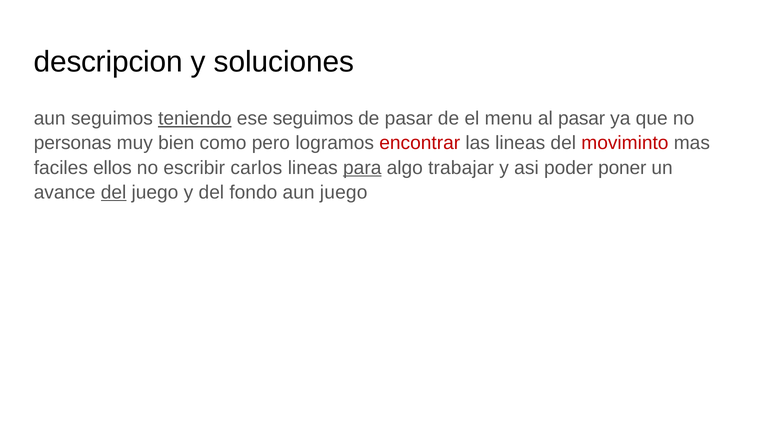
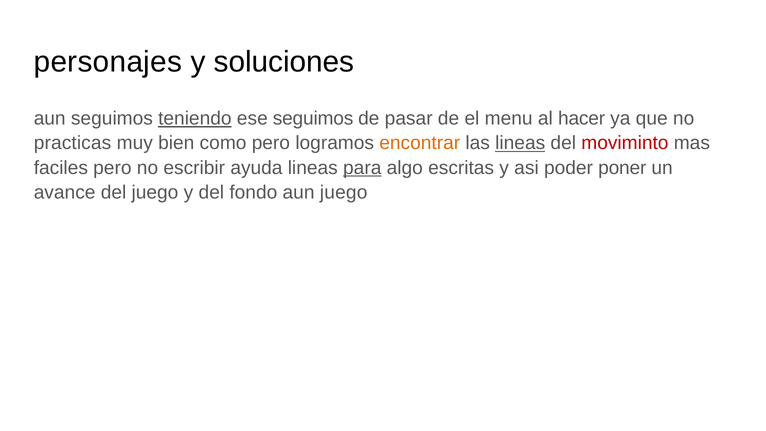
descripcion: descripcion -> personajes (108, 62)
al pasar: pasar -> hacer (582, 118)
personas: personas -> practicas (73, 143)
encontrar colour: red -> orange (420, 143)
lineas underline: none -> present (520, 143)
faciles ellos: ellos -> pero (112, 168)
carlos: carlos -> ayuda (256, 168)
trabajar: trabajar -> escritas (461, 168)
del underline: present -> none (114, 192)
